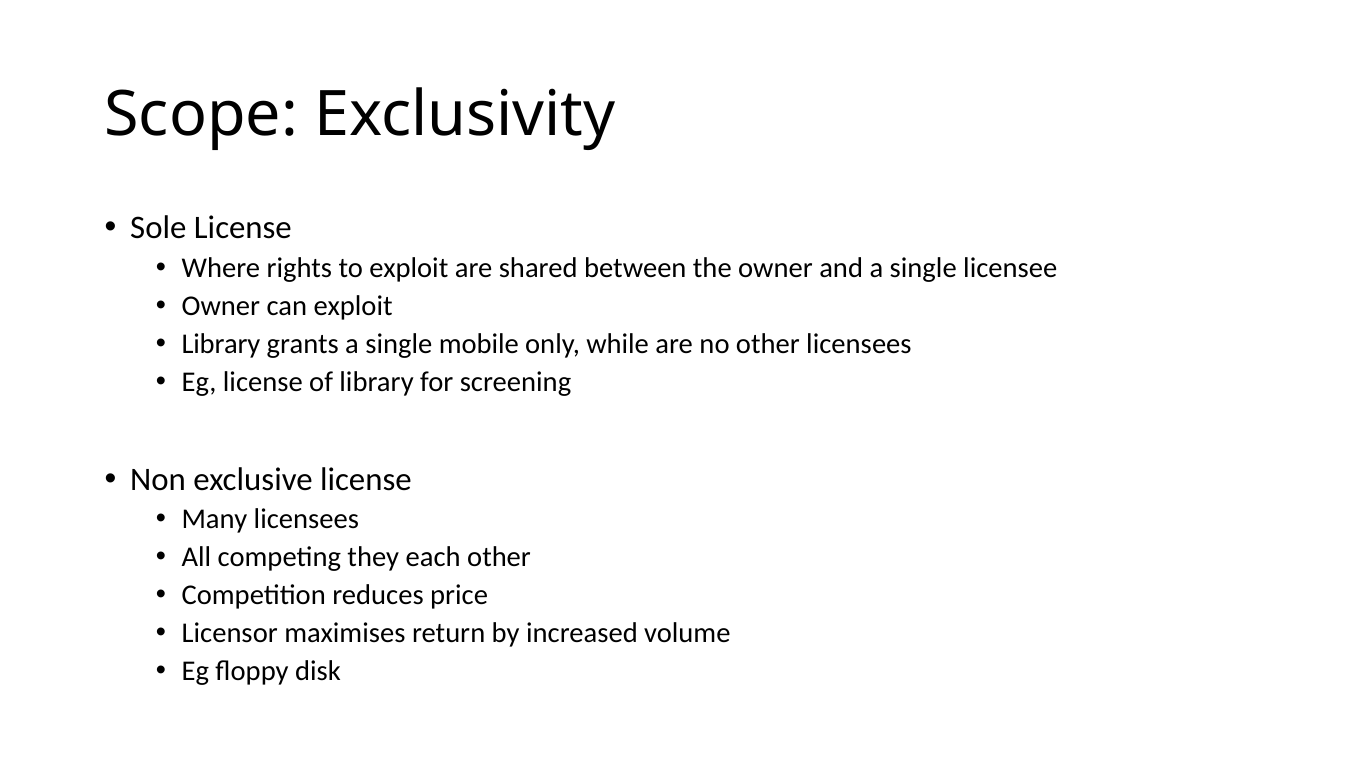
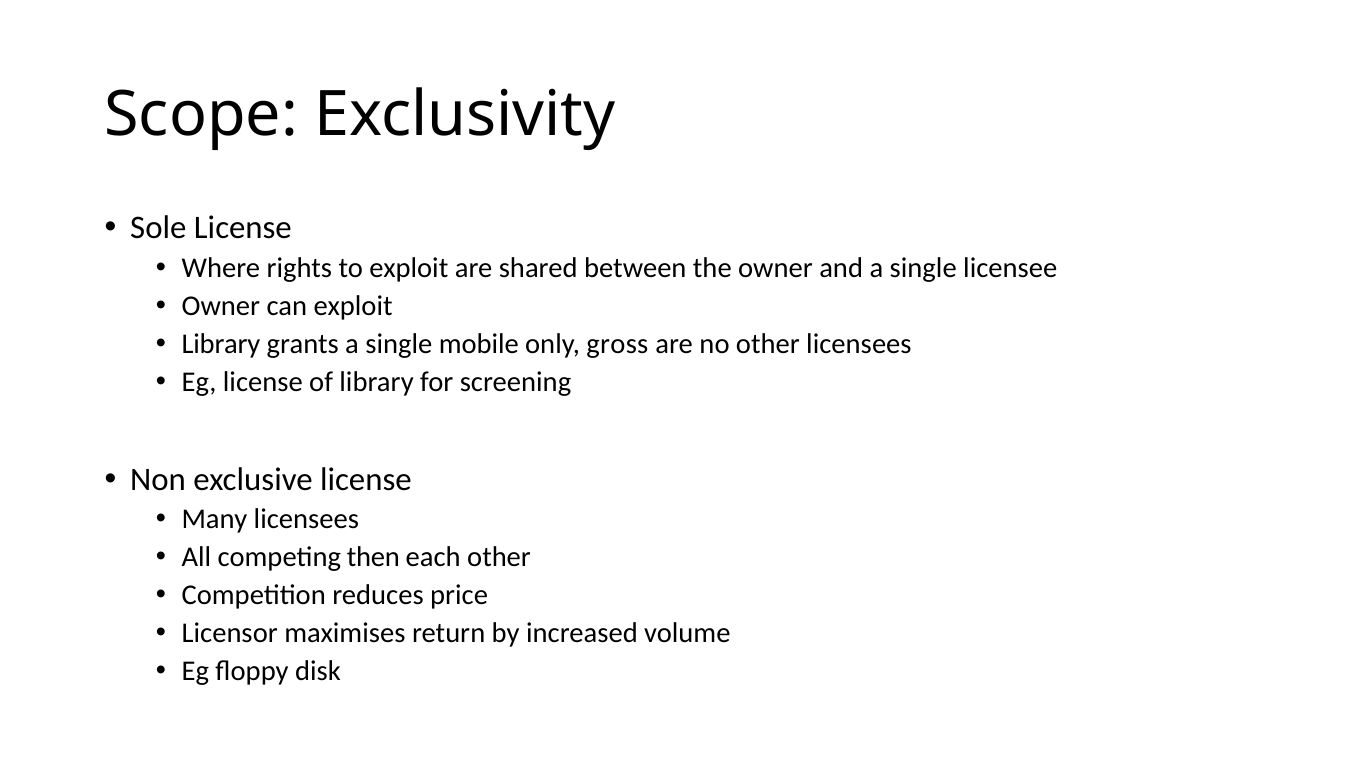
while: while -> gross (617, 344)
they: they -> then (373, 558)
